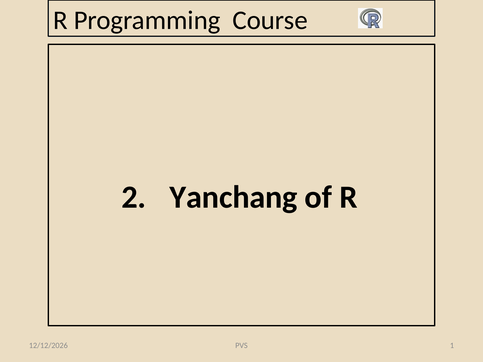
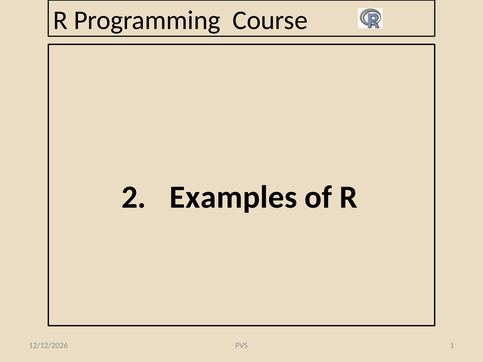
Yanchang: Yanchang -> Examples (233, 197)
